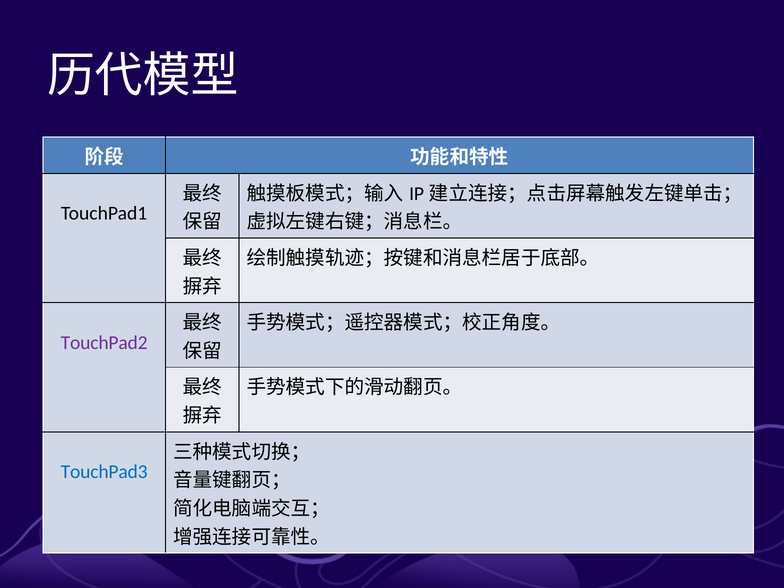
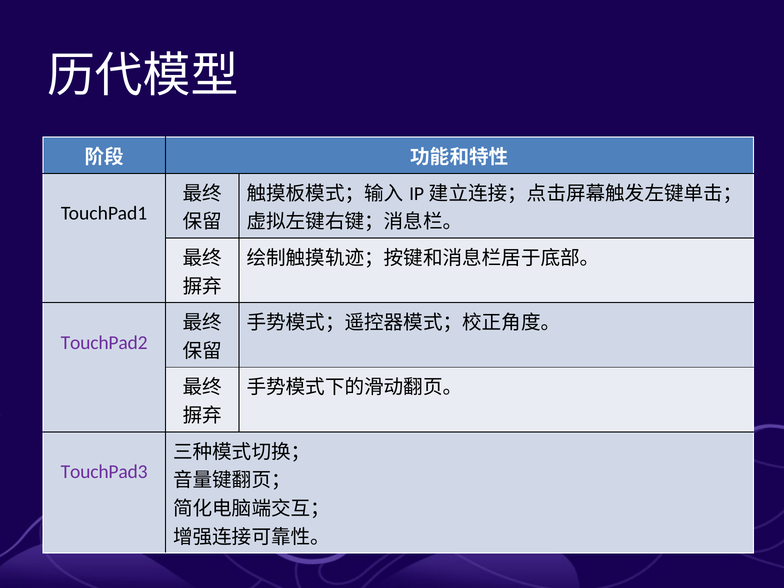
TouchPad3 colour: blue -> purple (104, 472)
